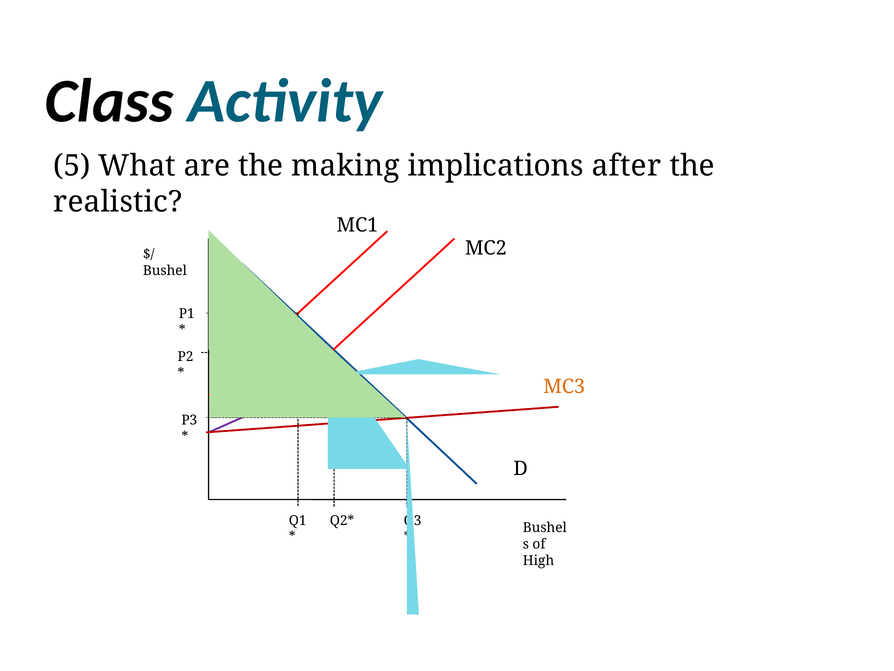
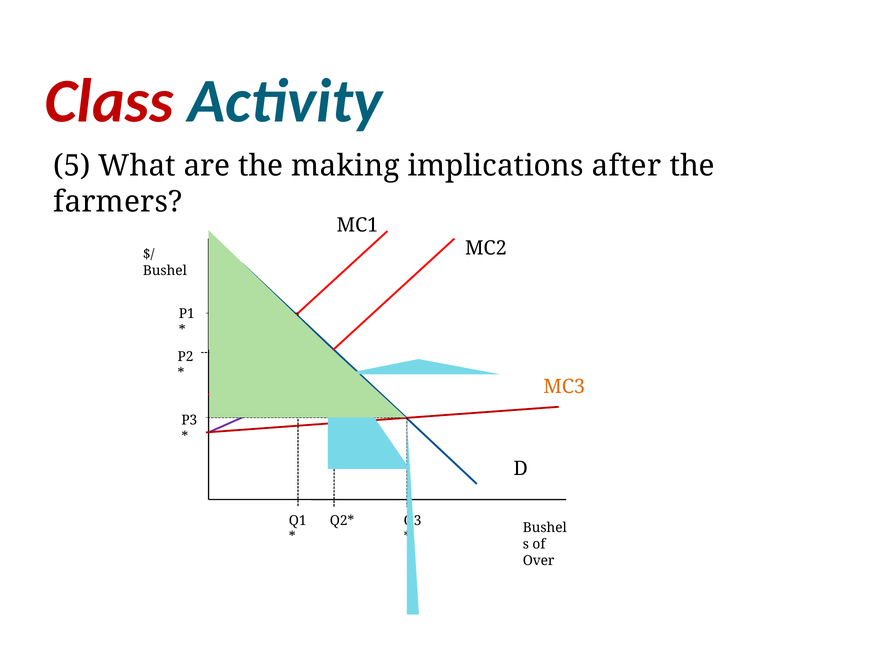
Class colour: black -> red (109, 101)
realistic: realistic -> farmers (118, 202)
High: High -> Over (539, 560)
